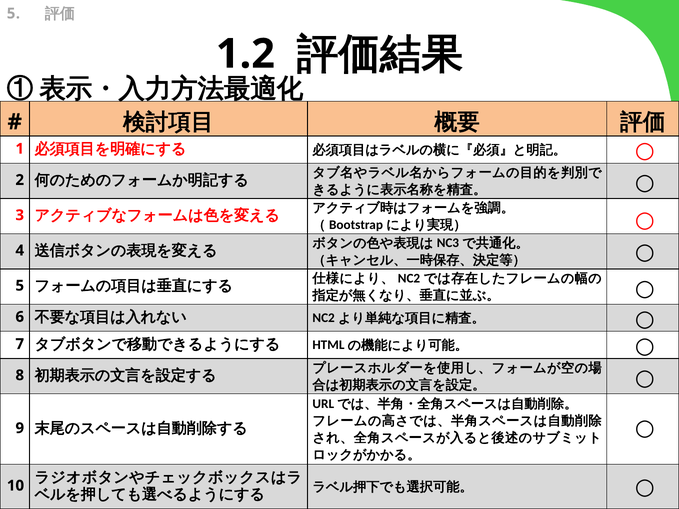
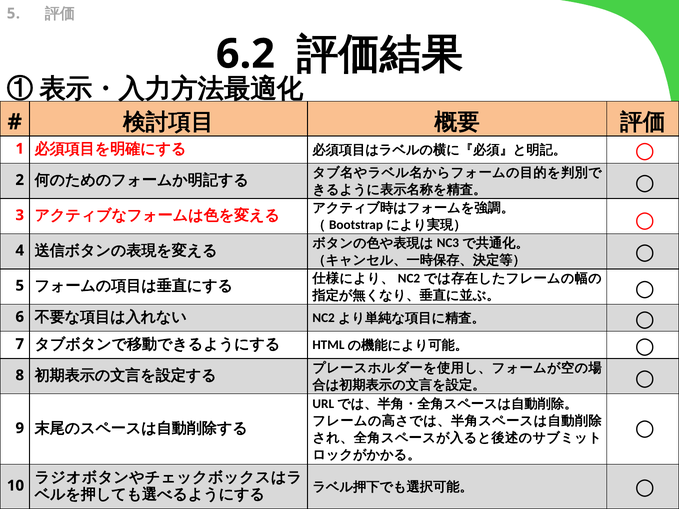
1.2: 1.2 -> 6.2 (245, 54)
